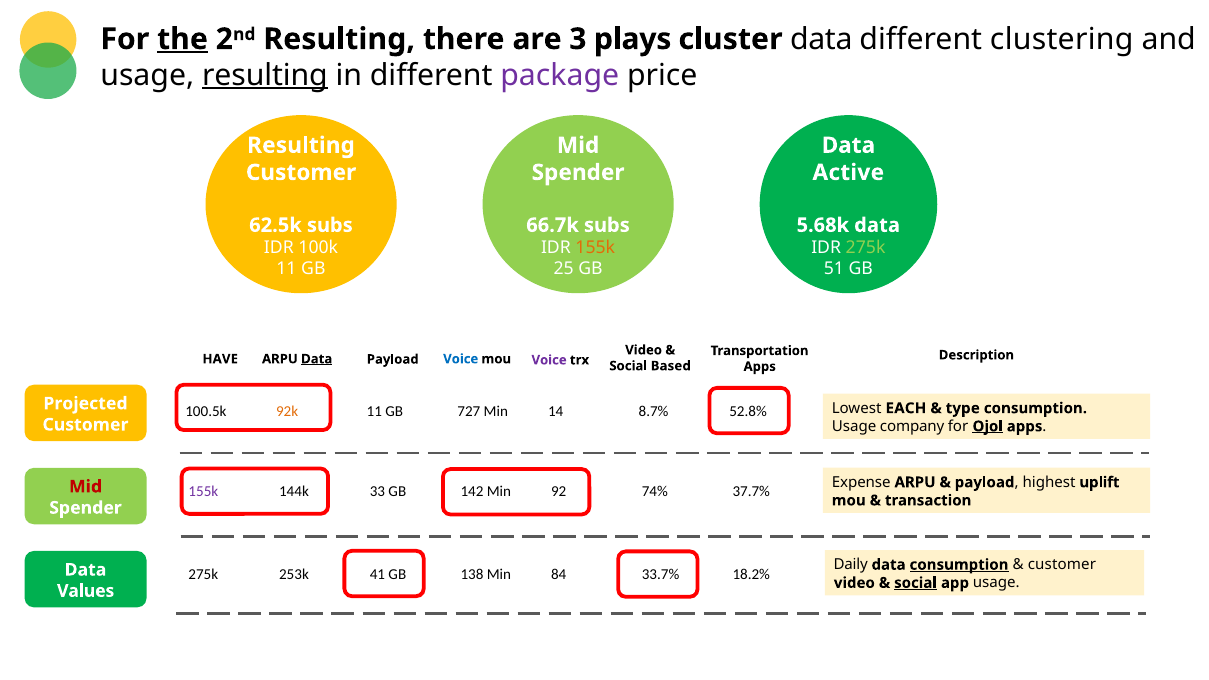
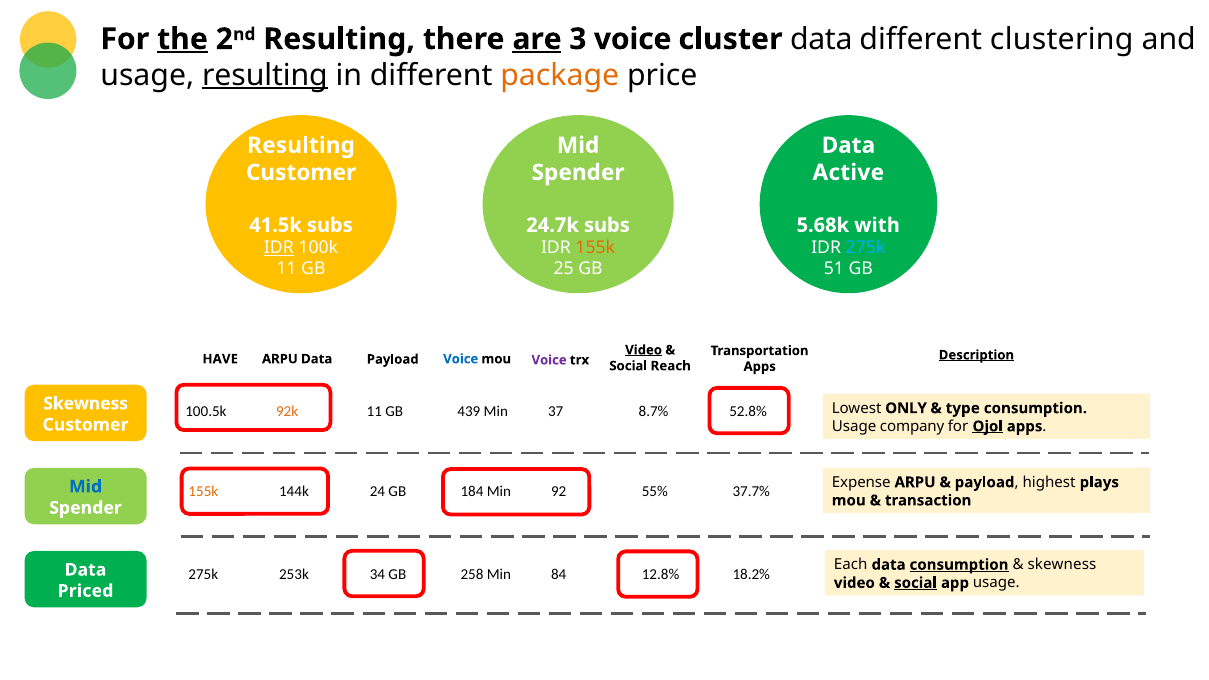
are underline: none -> present (537, 39)
3 plays: plays -> voice (633, 39)
package colour: purple -> orange (560, 75)
62.5k: 62.5k -> 41.5k (275, 225)
66.7k: 66.7k -> 24.7k (553, 225)
5.68k data: data -> with (877, 225)
IDR underline: none -> present (279, 248)
275k colour: light green -> light blue (866, 248)
Video underline: none -> present (644, 350)
Description underline: none -> present (976, 355)
Data underline: present -> none (317, 359)
Based: Based -> Reach (671, 366)
Projected: Projected -> Skewness (86, 404)
EACH: EACH -> ONLY (906, 408)
727: 727 -> 439 (469, 412)
14: 14 -> 37 (556, 412)
uplift: uplift -> plays (1099, 482)
Mid colour: red -> blue (86, 487)
155k colour: purple -> orange (203, 492)
33: 33 -> 24 (377, 492)
142: 142 -> 184 (472, 492)
74%: 74% -> 55% (655, 492)
Daily: Daily -> Each (851, 565)
customer: customer -> skewness (1062, 565)
41: 41 -> 34 (377, 575)
138: 138 -> 258 (472, 575)
33.7%: 33.7% -> 12.8% (661, 575)
Values: Values -> Priced (85, 591)
